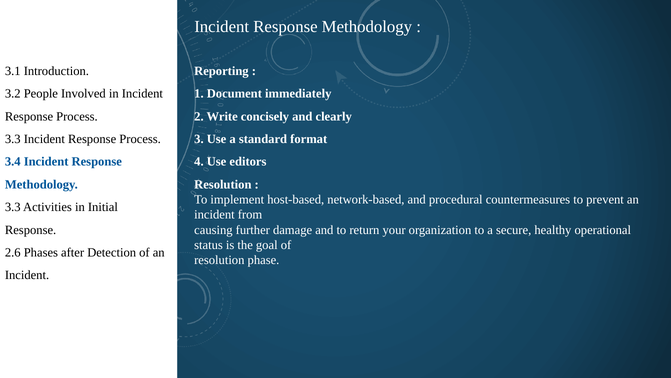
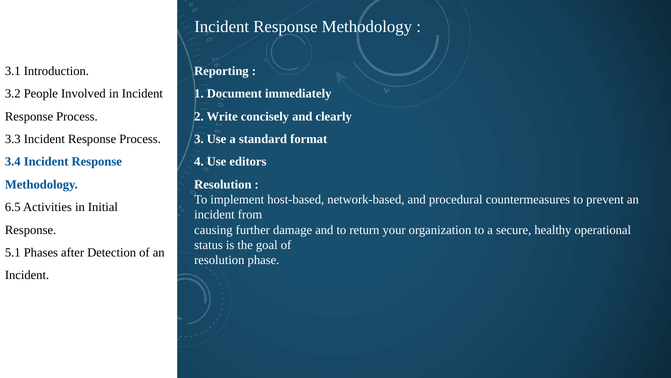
3.3: 3.3 -> 6.5 (13, 207)
2.6: 2.6 -> 5.1 (13, 252)
